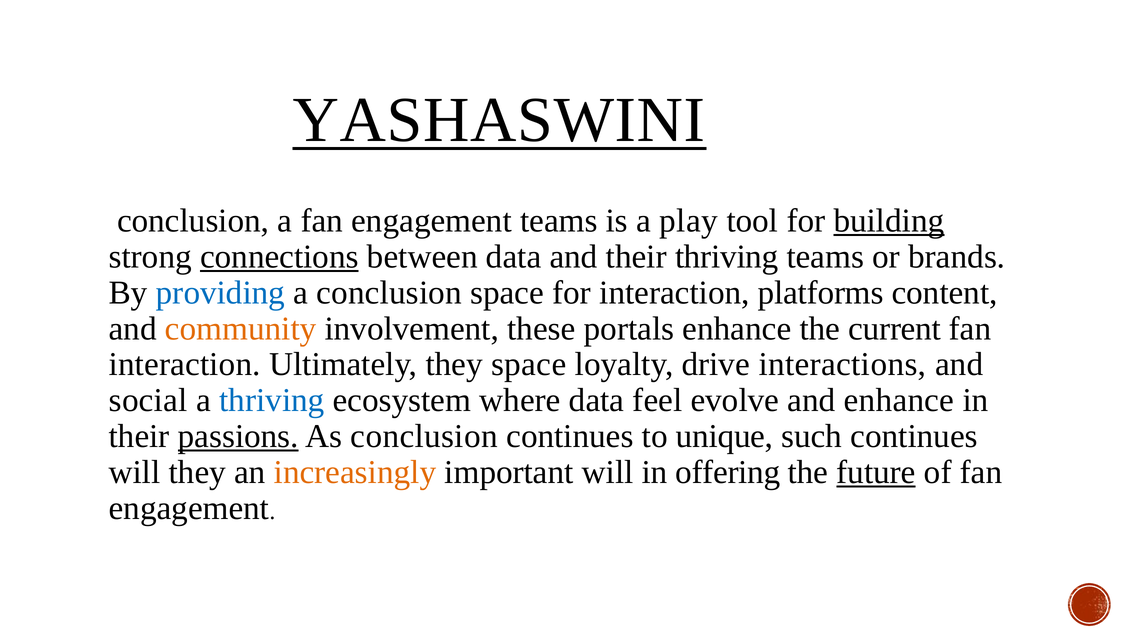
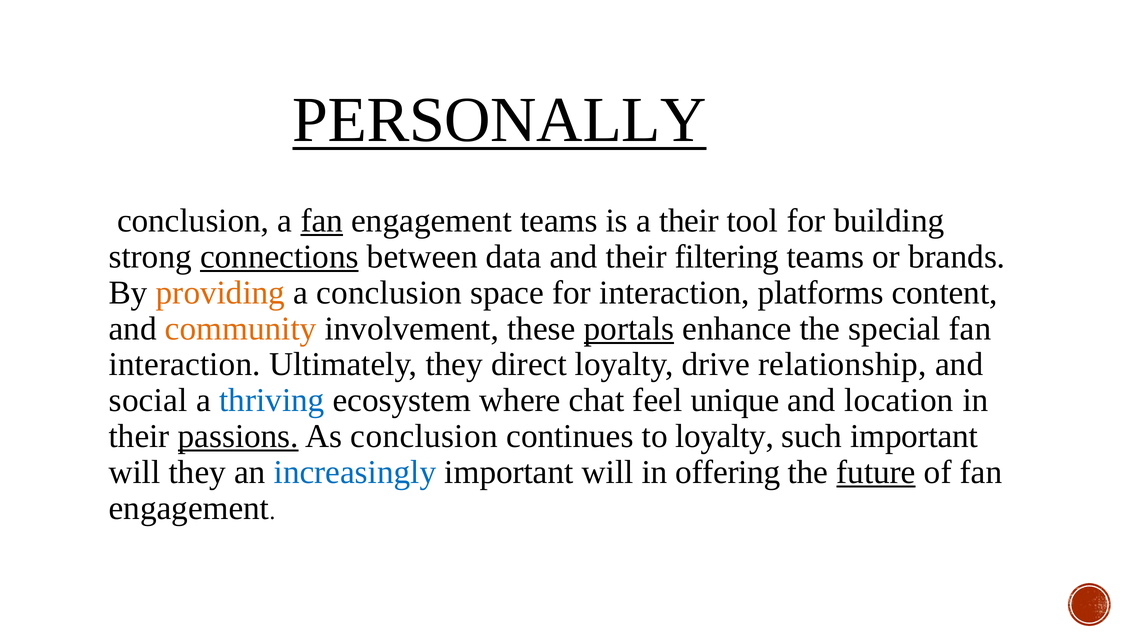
YASHASWINI: YASHASWINI -> PERSONALLY (500, 120)
fan underline: none -> present (322, 221)
a play: play -> their (689, 221)
building underline: present -> none (889, 221)
their thriving: thriving -> filtering (727, 257)
providing colour: blue -> orange (220, 293)
portals underline: none -> present (629, 329)
current: current -> special (895, 329)
they space: space -> direct (529, 365)
interactions: interactions -> relationship (842, 365)
where data: data -> chat (597, 401)
evolve: evolve -> unique (735, 401)
and enhance: enhance -> location (899, 401)
to unique: unique -> loyalty (725, 437)
such continues: continues -> important (914, 437)
increasingly colour: orange -> blue (355, 473)
